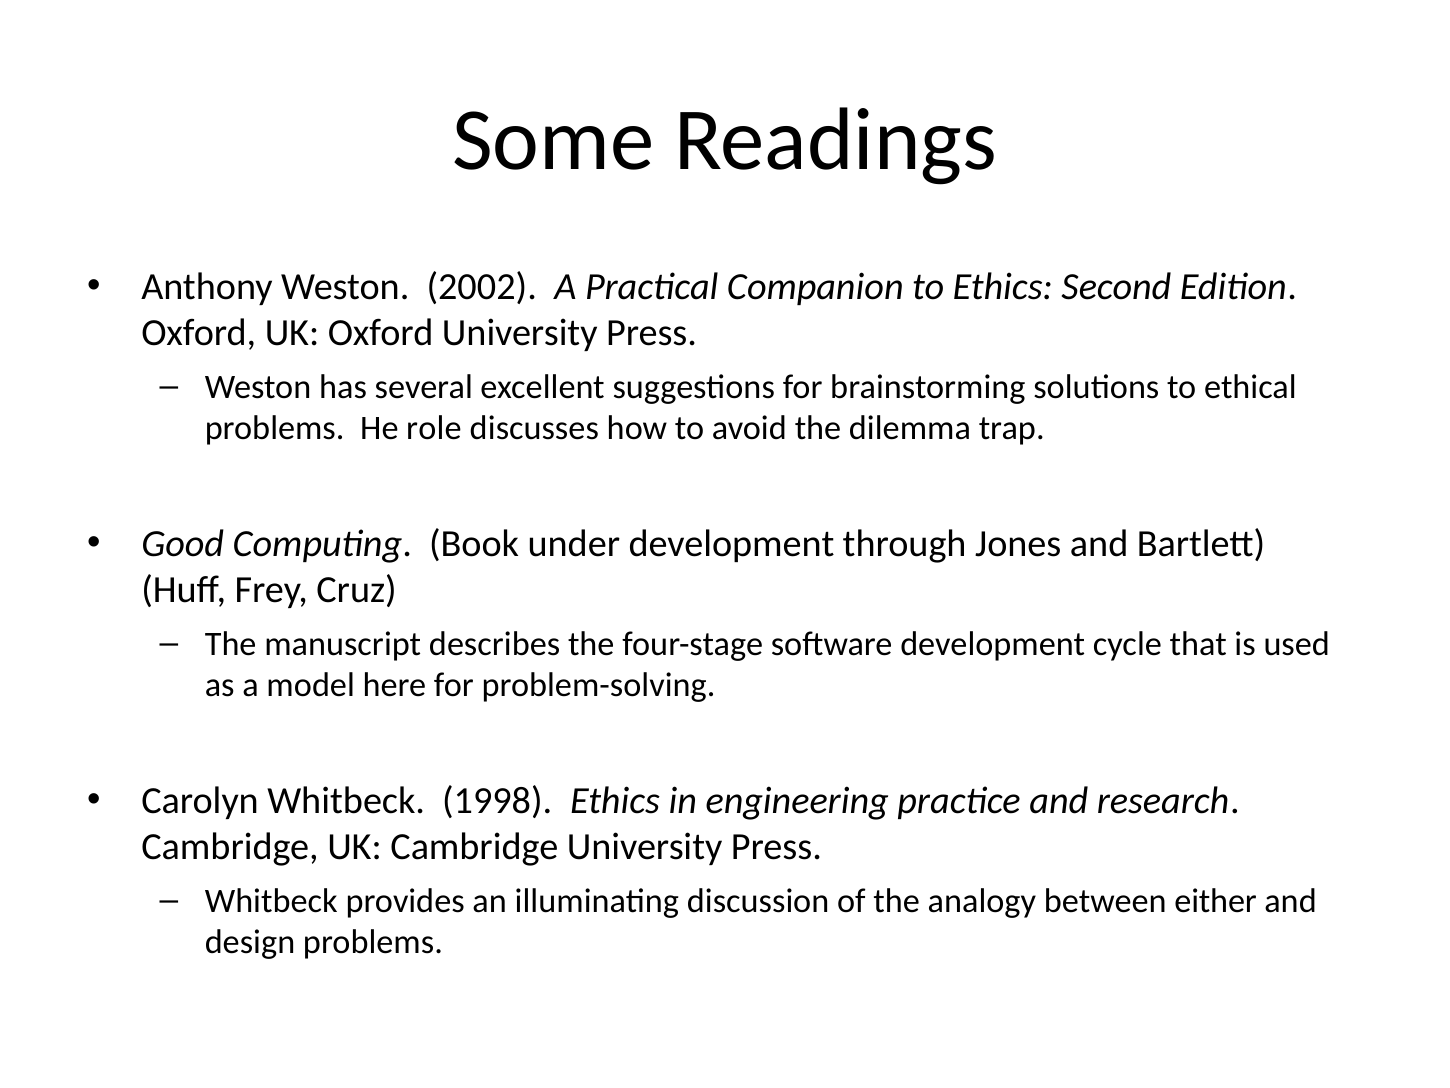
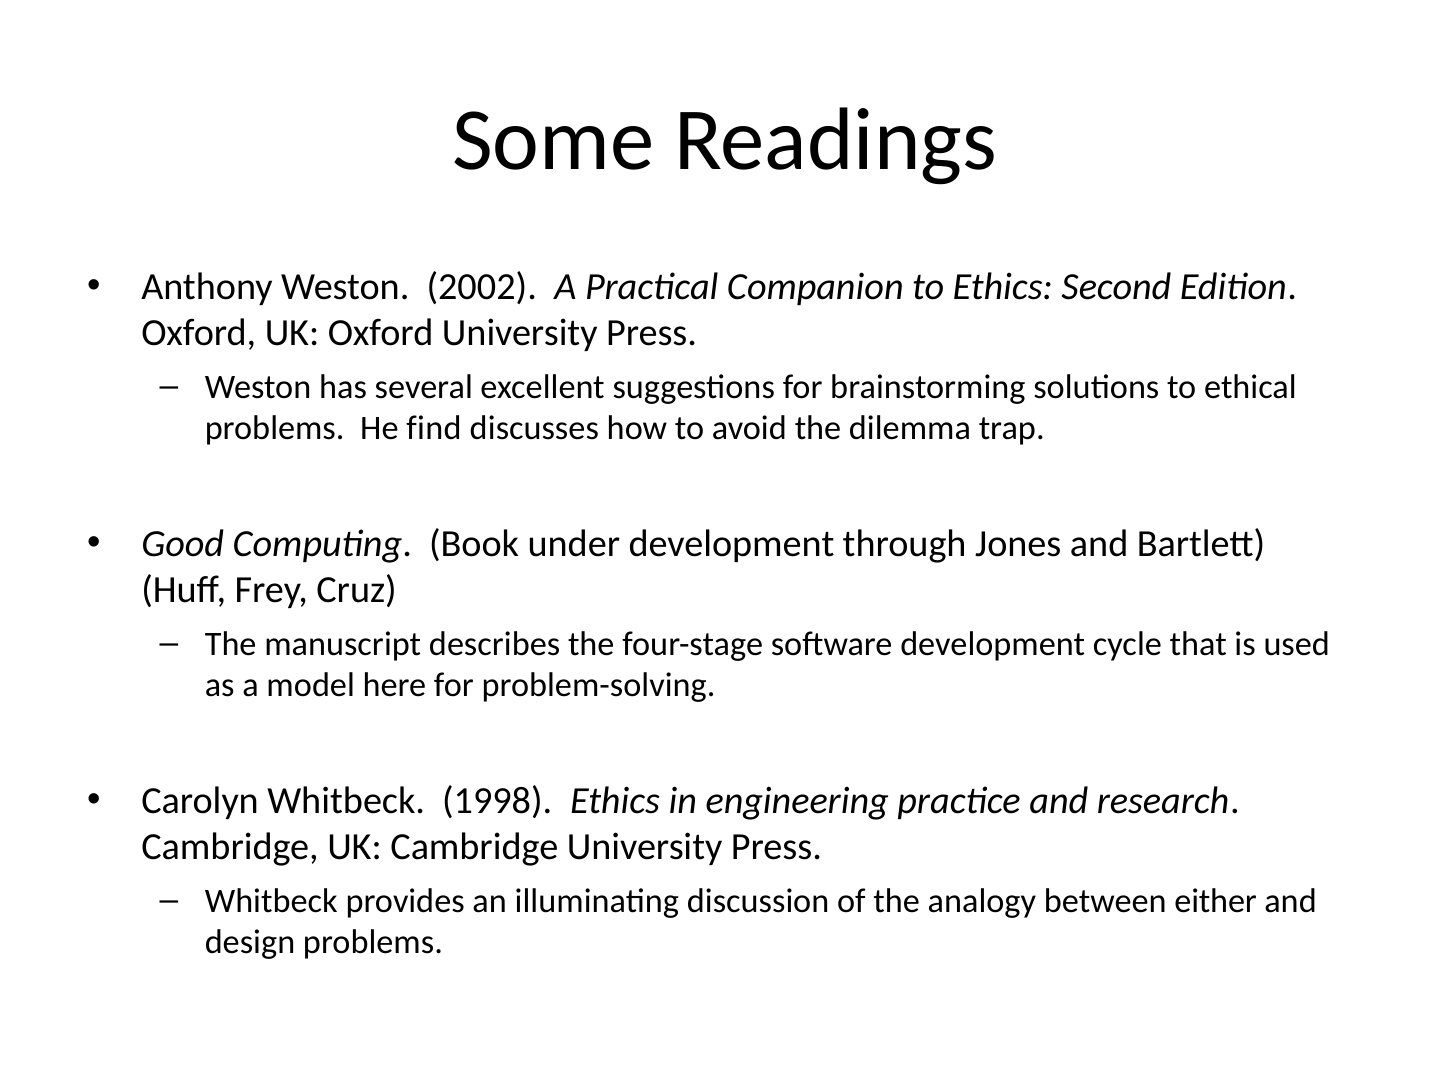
role: role -> find (434, 428)
